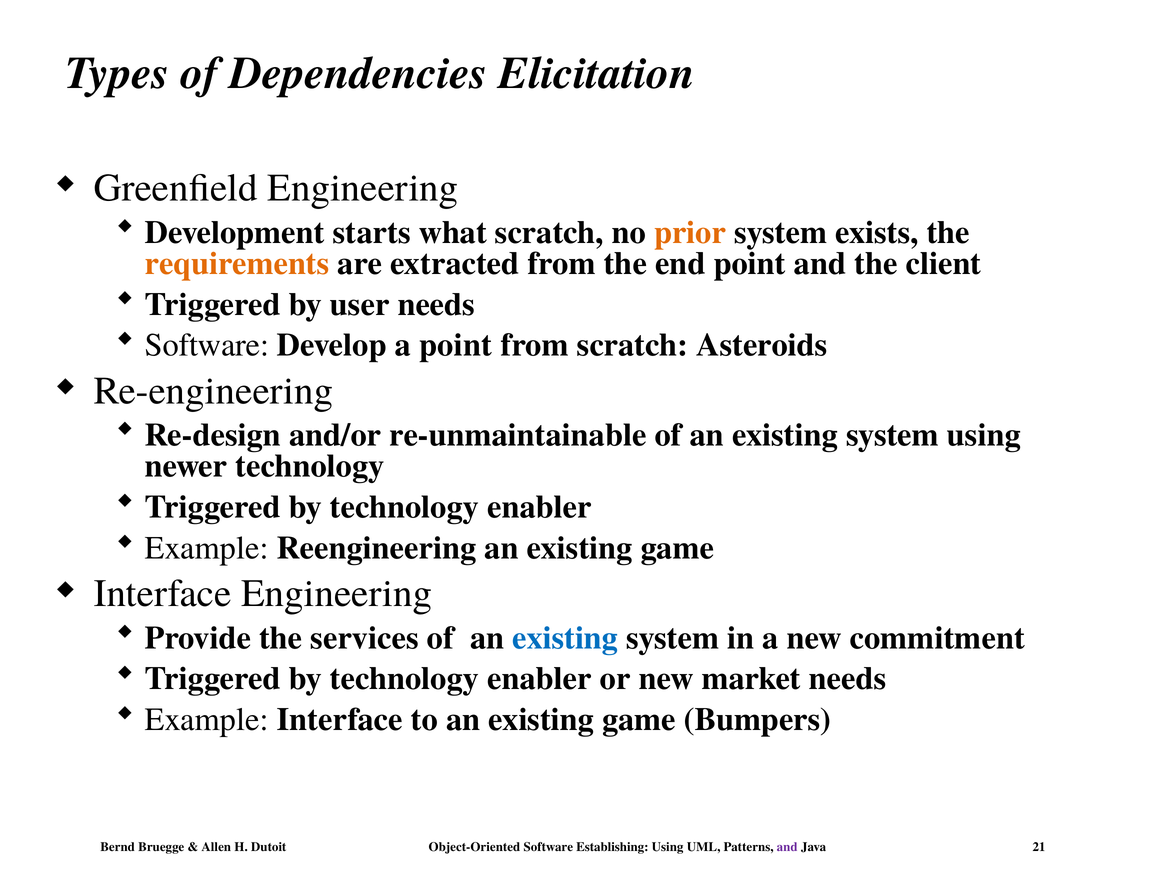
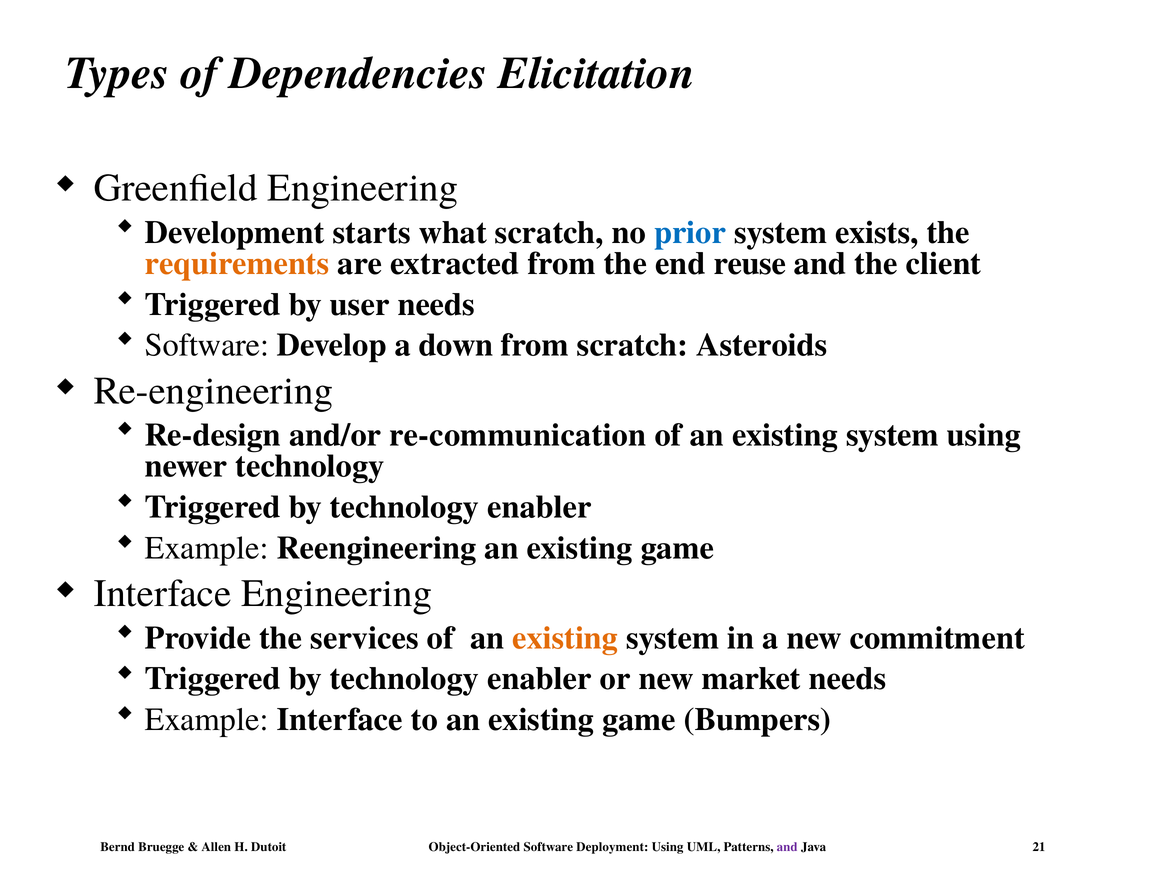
prior colour: orange -> blue (690, 232)
end point: point -> reuse (750, 264)
a point: point -> down (456, 345)
re-unmaintainable: re-unmaintainable -> re-communication (518, 435)
existing colour: blue -> orange (565, 638)
Establishing: Establishing -> Deployment (612, 847)
